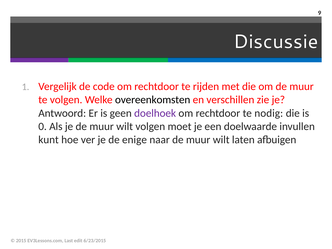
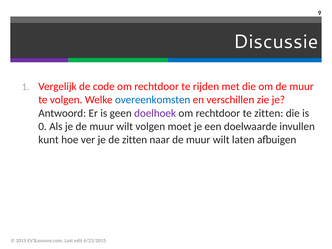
overeenkomsten colour: black -> blue (153, 100)
te nodig: nodig -> zitten (269, 113)
de enige: enige -> zitten (135, 140)
